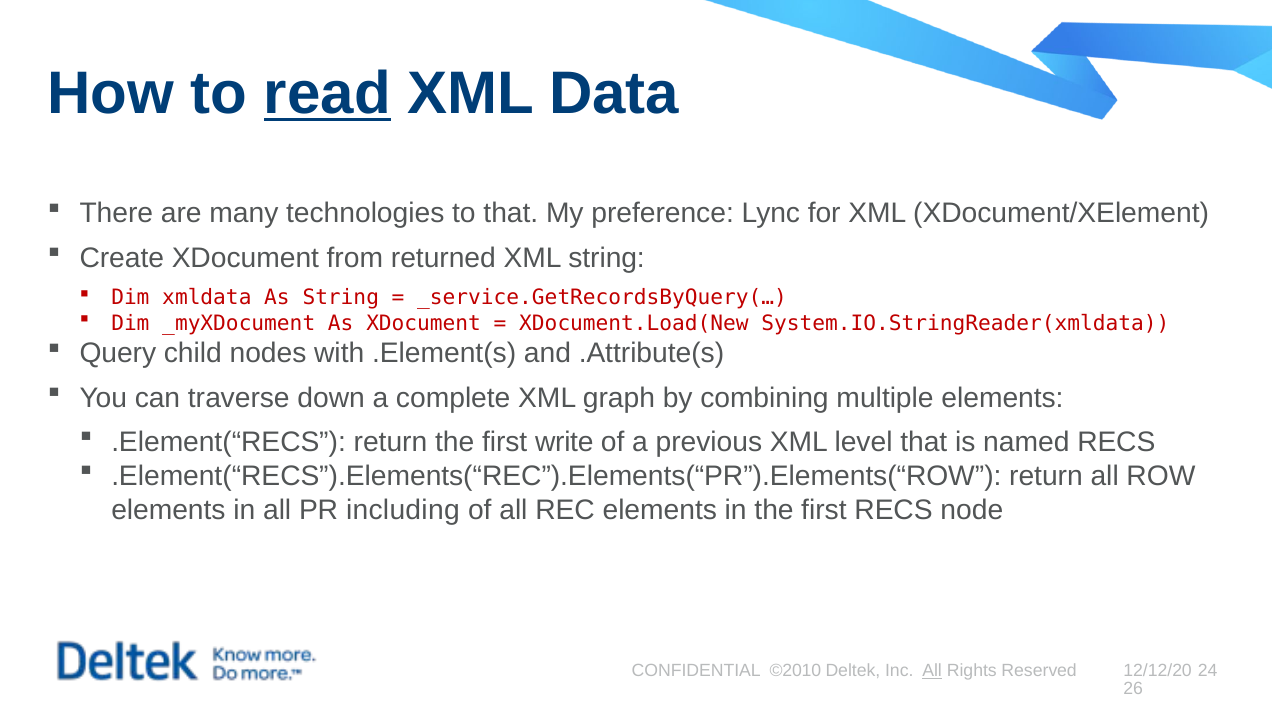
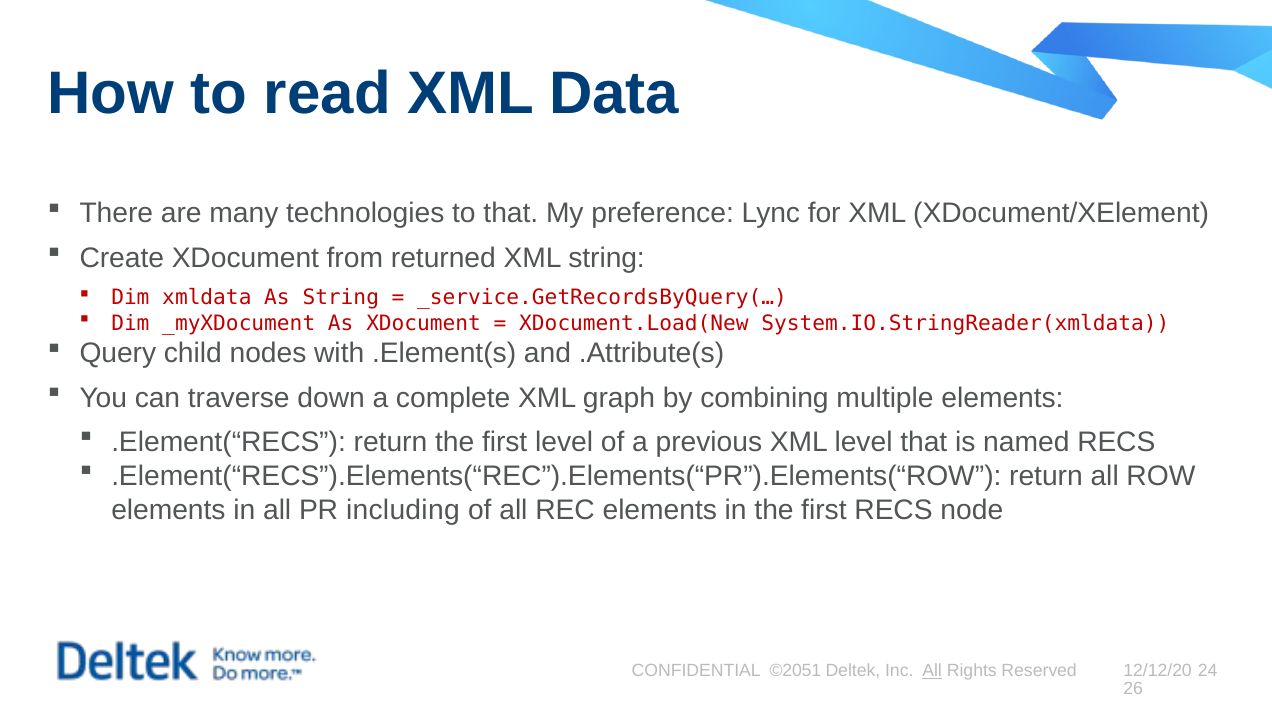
read underline: present -> none (327, 94)
first write: write -> level (564, 443)
©2010: ©2010 -> ©2051 (795, 671)
